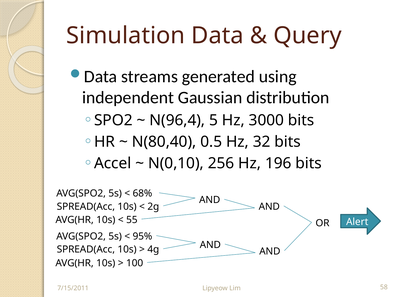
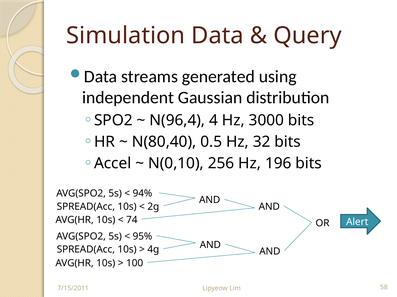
5: 5 -> 4 (214, 121)
68%: 68% -> 94% (142, 194)
55: 55 -> 74 (132, 220)
